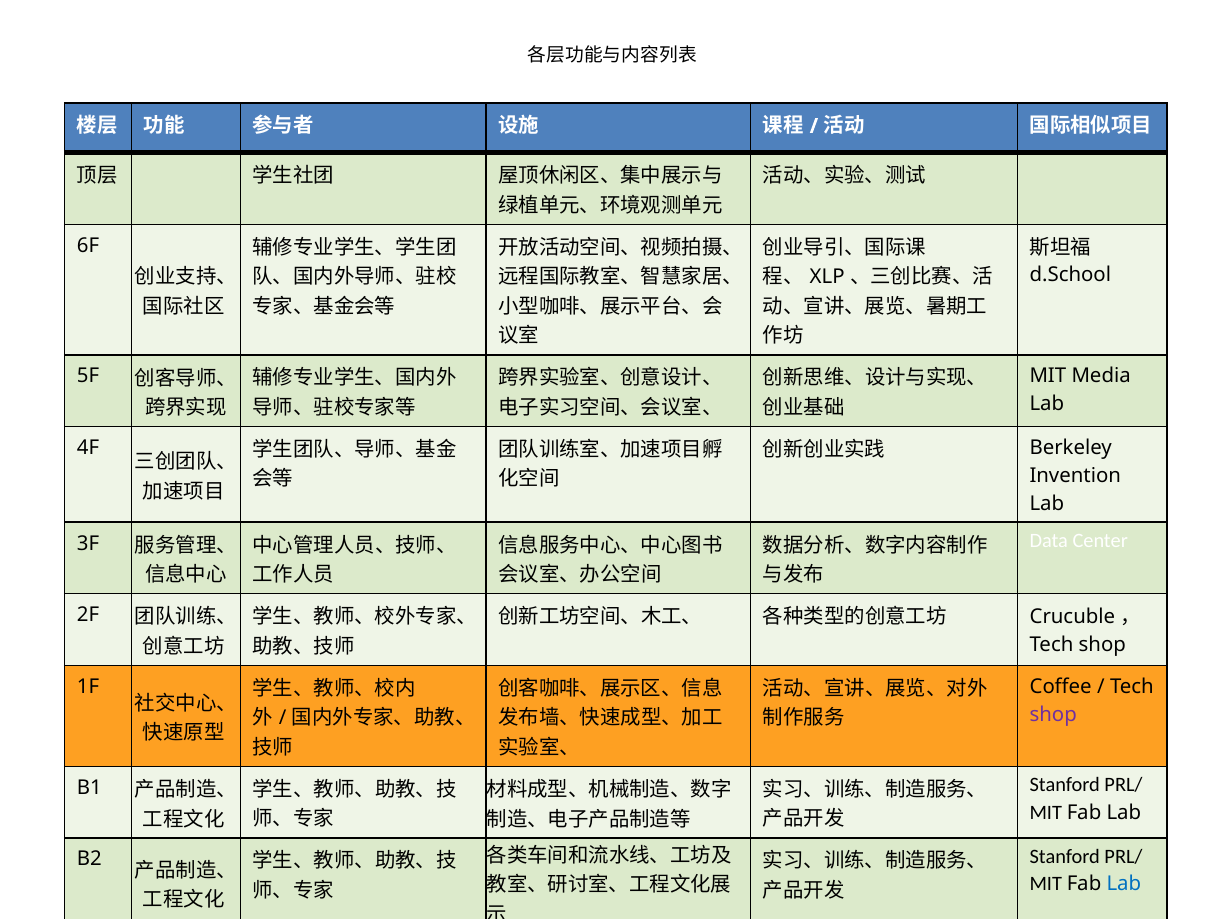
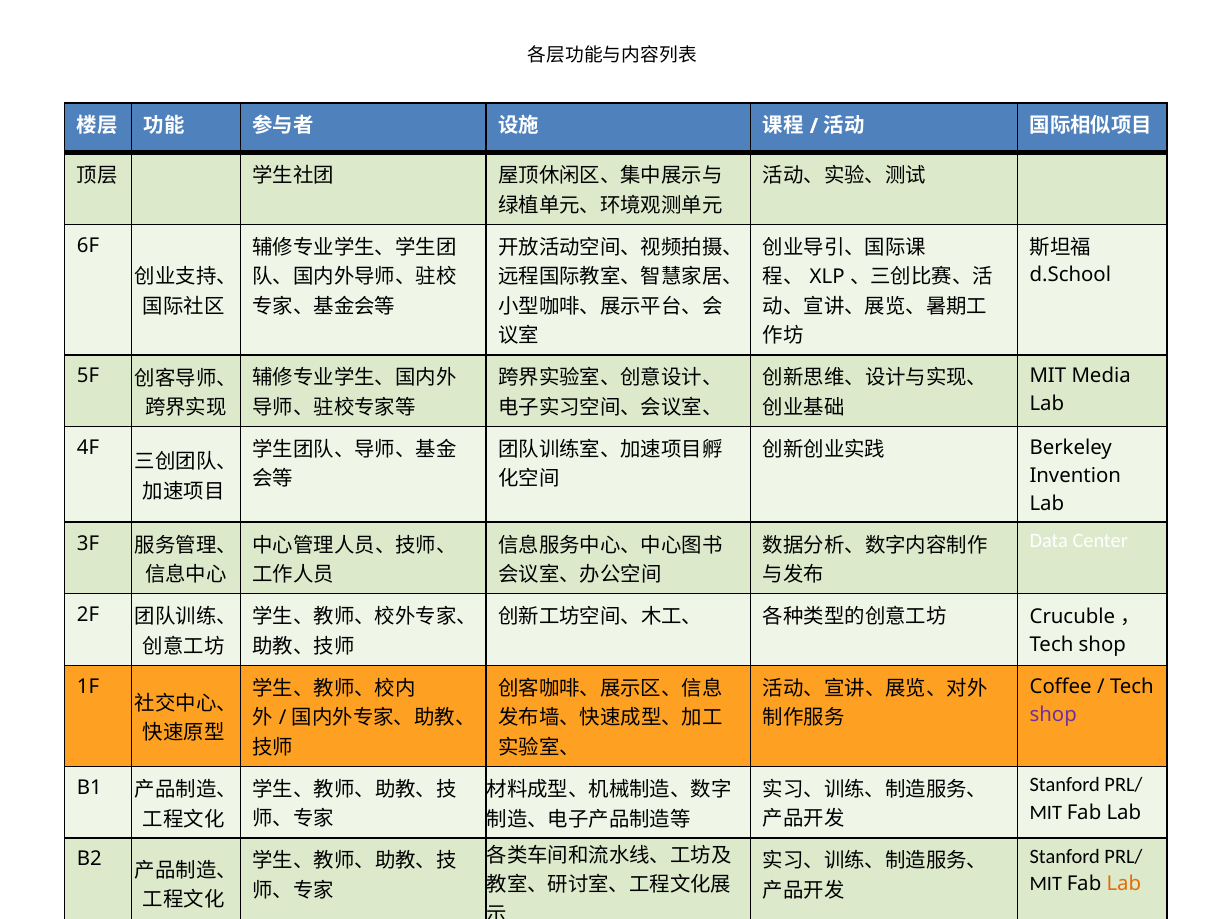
Lab colour: blue -> orange (1124, 884)
